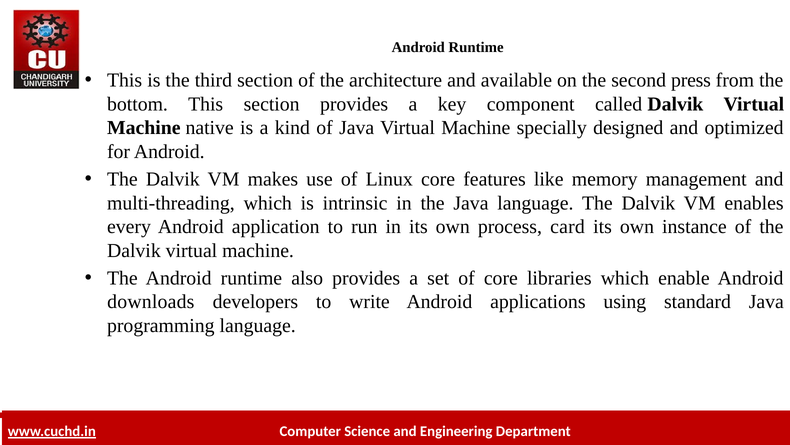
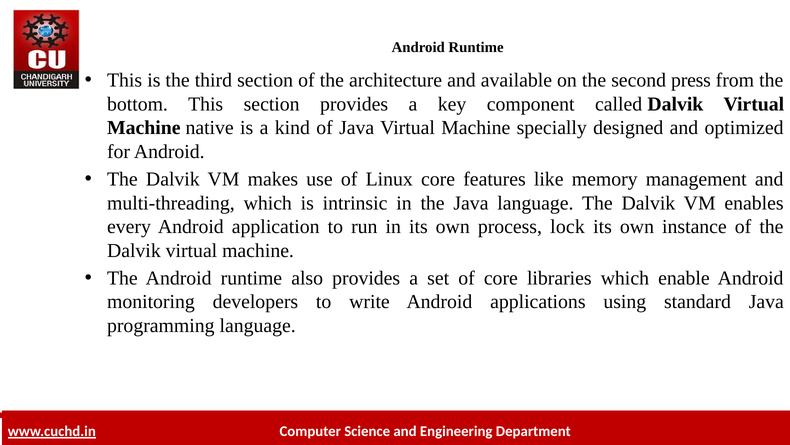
card: card -> lock (568, 227)
downloads: downloads -> monitoring (151, 302)
